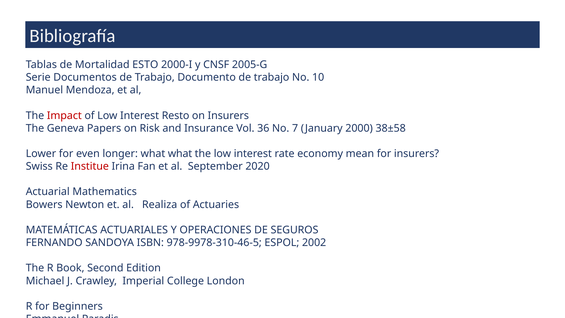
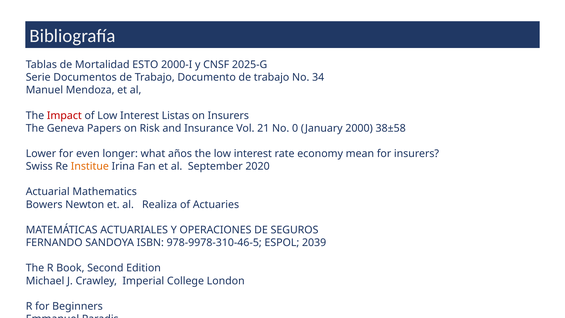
2005-G: 2005-G -> 2025-G (250, 65)
10: 10 -> 34 (318, 77)
Resto: Resto -> Listas (176, 115)
36: 36 -> 21 (263, 128)
7: 7 -> 0 (295, 128)
what what: what -> años (180, 154)
Institue colour: red -> orange (90, 166)
2002: 2002 -> 2039 (314, 243)
